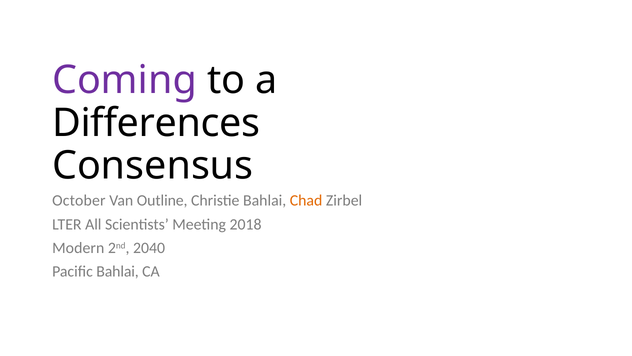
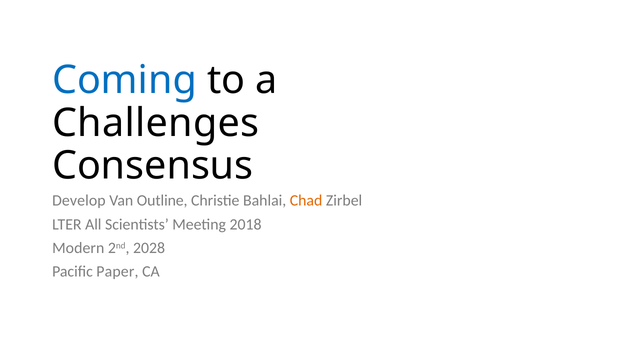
Coming colour: purple -> blue (124, 80)
Differences: Differences -> Challenges (156, 123)
October: October -> Develop (79, 200)
2040: 2040 -> 2028 (149, 248)
Pacific Bahlai: Bahlai -> Paper (117, 271)
